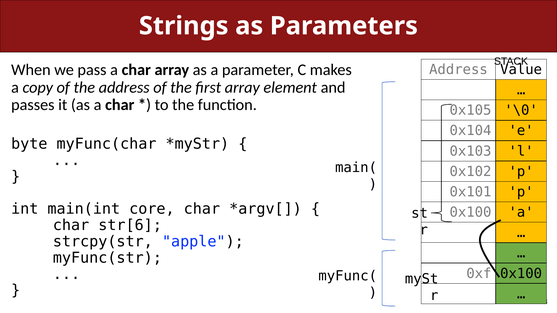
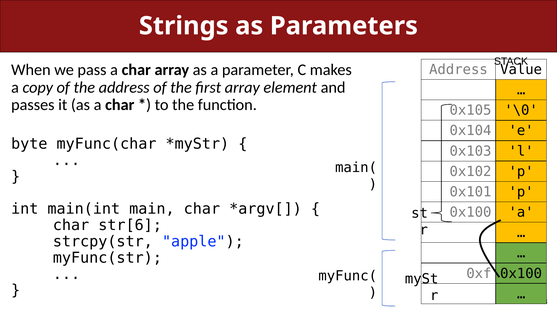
core: core -> main (152, 209)
